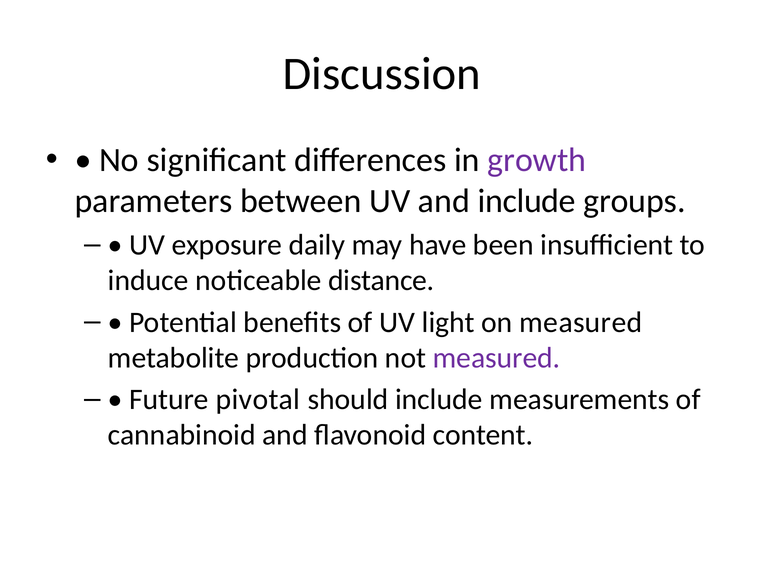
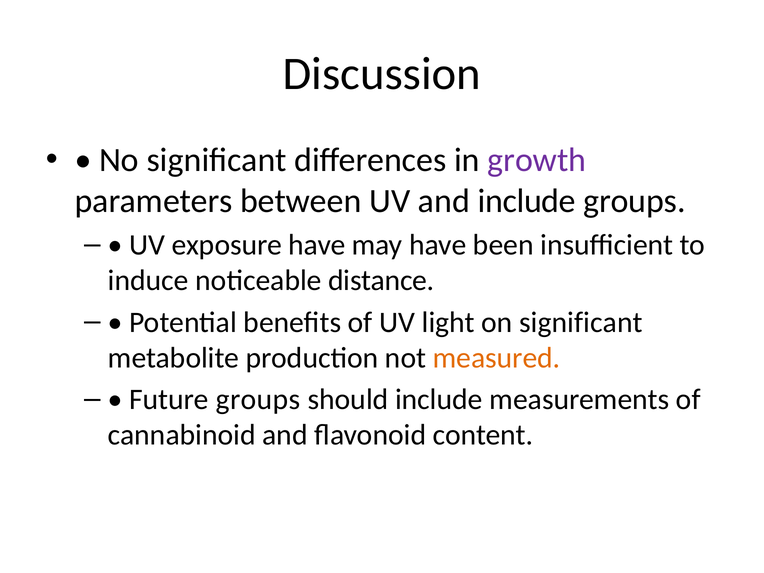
exposure daily: daily -> have (317, 245)
on measured: measured -> significant (581, 322)
measured colour: purple -> orange (497, 358)
Future pivotal: pivotal -> groups (258, 400)
